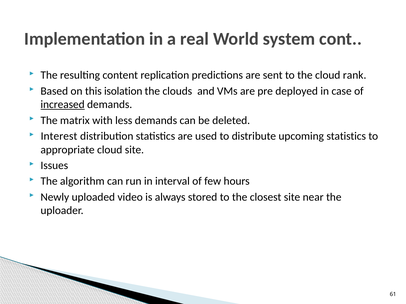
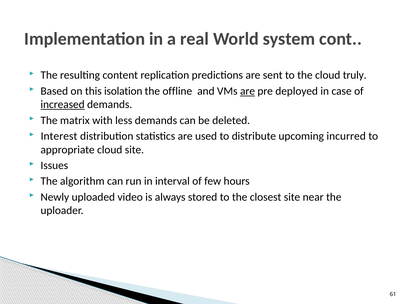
rank: rank -> truly (355, 75)
clouds: clouds -> offline (177, 91)
are underline: none -> present (248, 91)
upcoming statistics: statistics -> incurred (346, 136)
